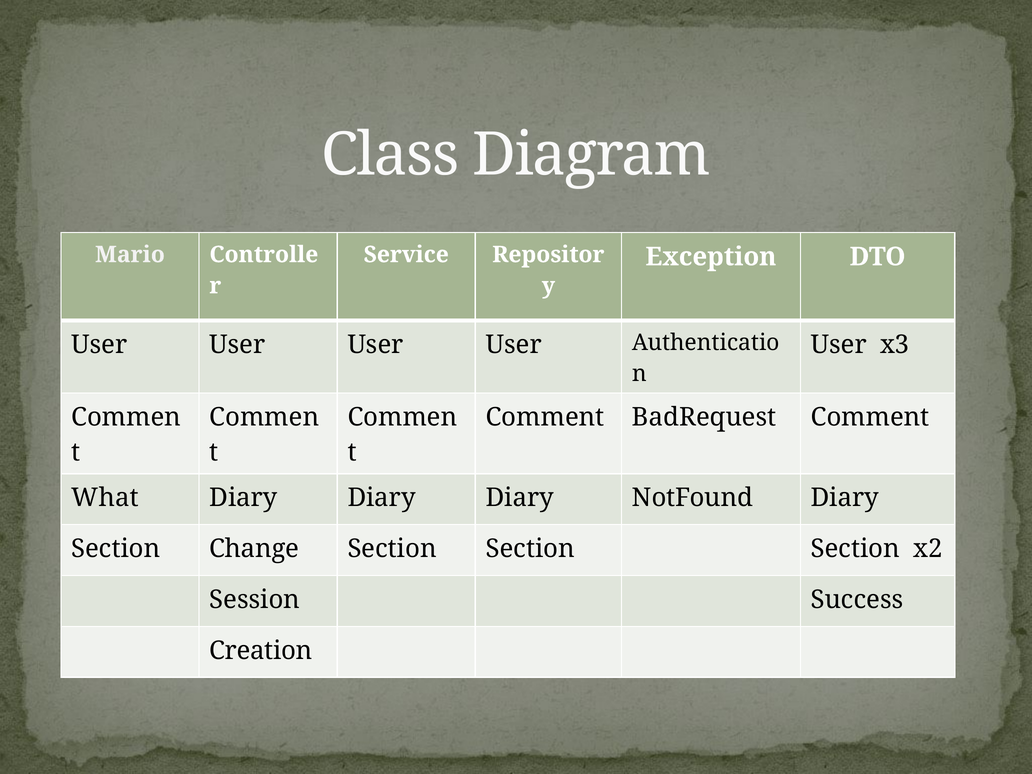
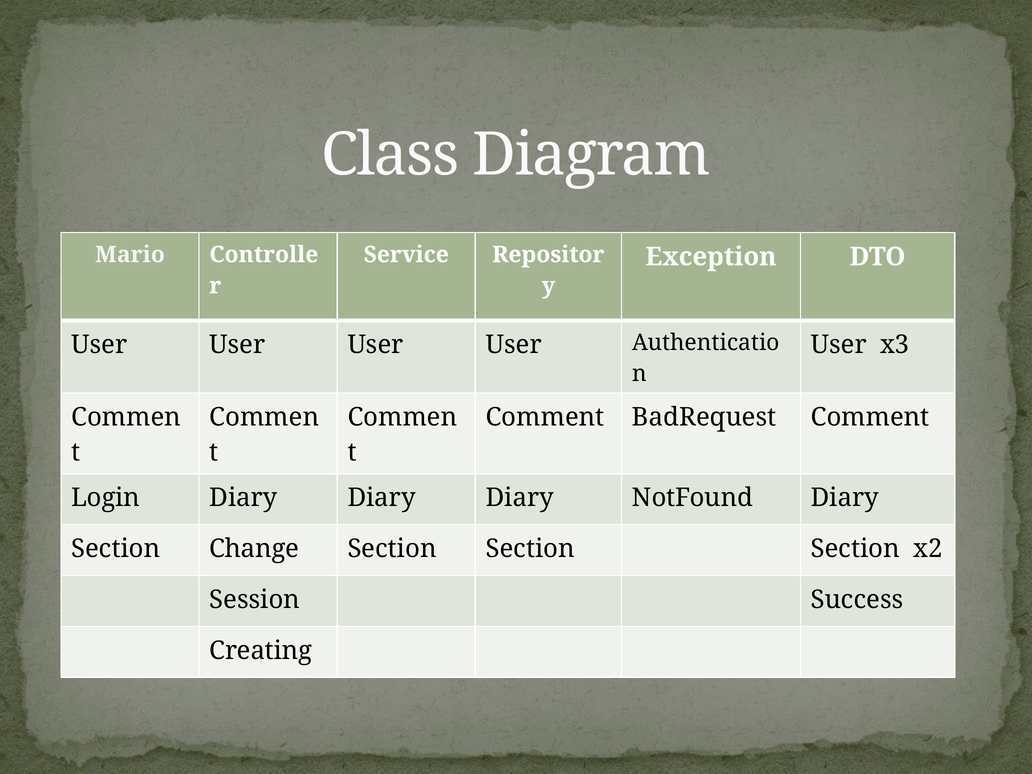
What: What -> Login (105, 498)
Creation: Creation -> Creating (261, 651)
